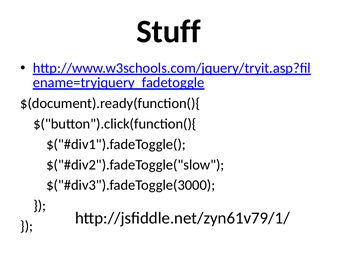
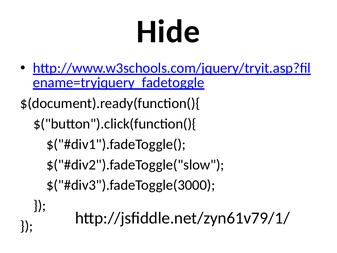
Stuff: Stuff -> Hide (168, 31)
